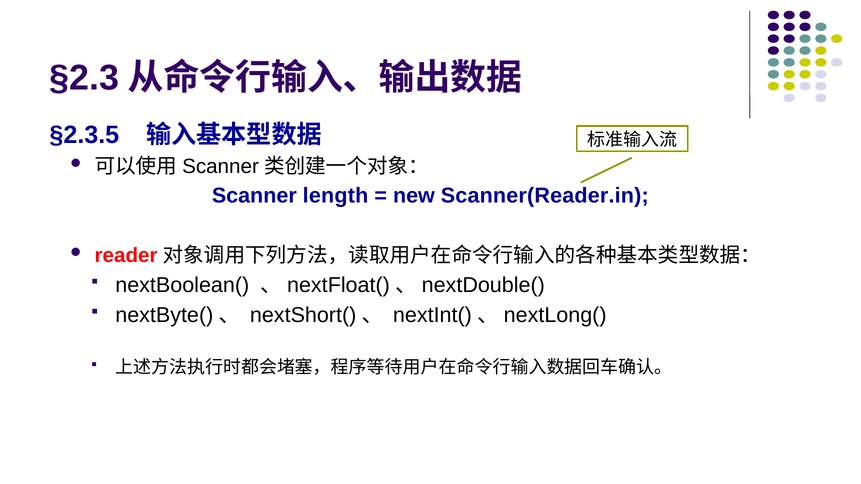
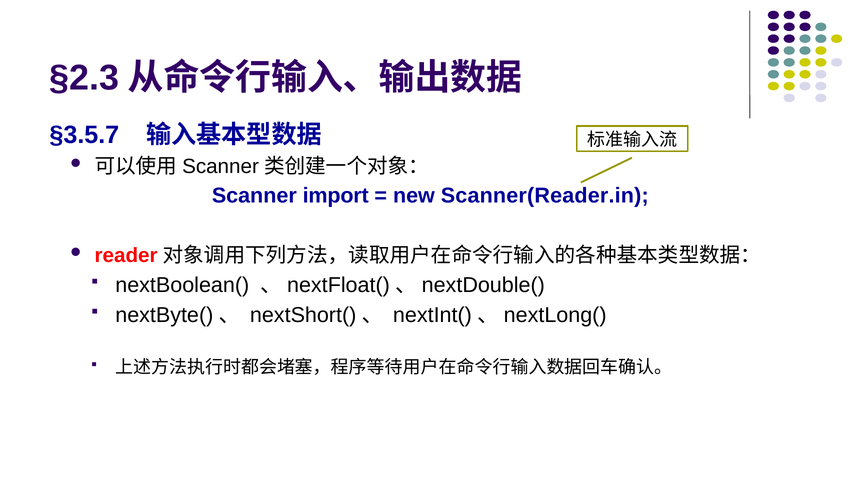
§2.3.5: §2.3.5 -> §3.5.7 (84, 135)
length: length -> import (336, 196)
